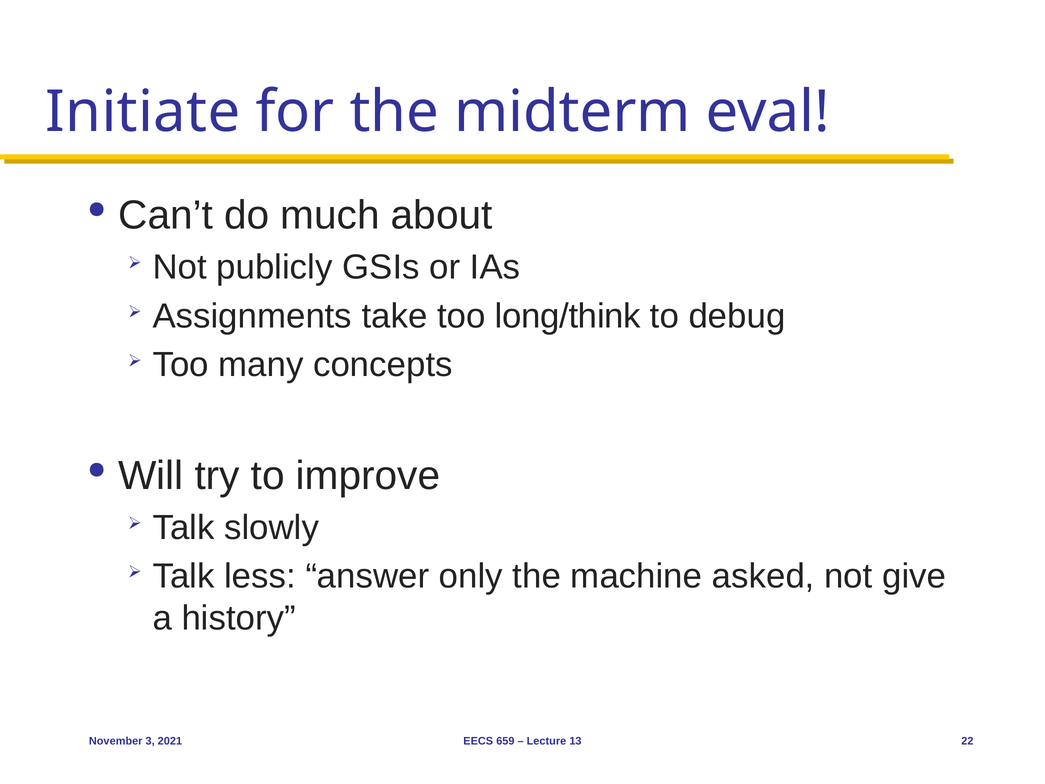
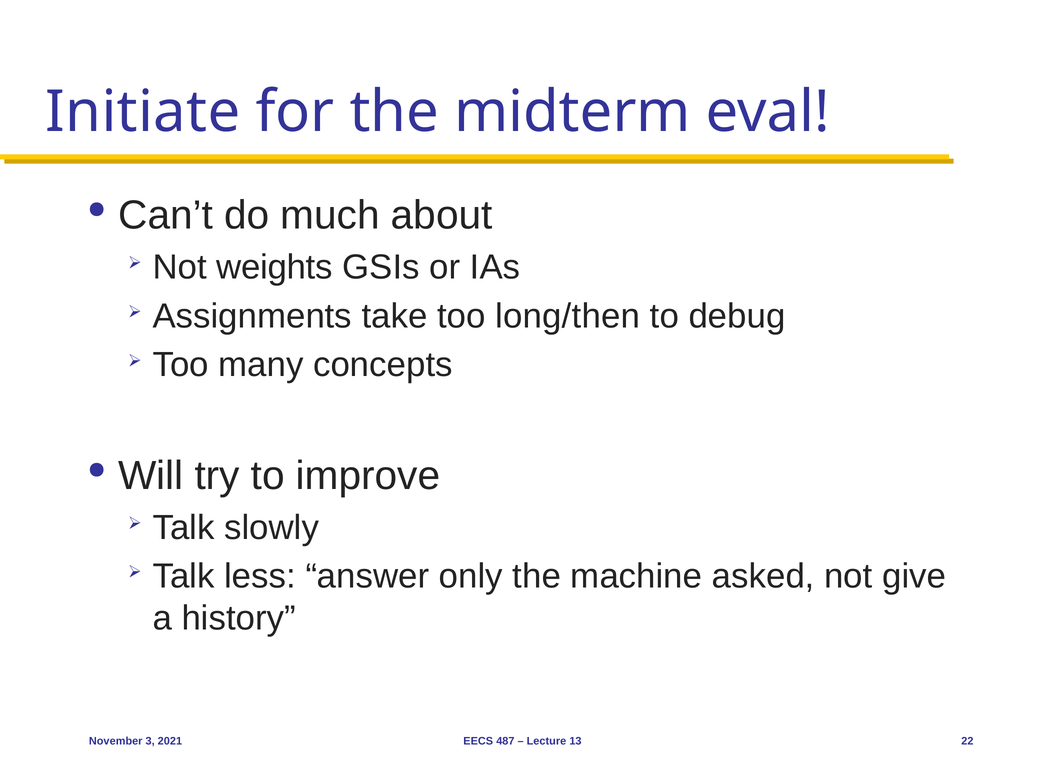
publicly: publicly -> weights (275, 267)
long/think: long/think -> long/then (568, 316)
659: 659 -> 487 (505, 741)
